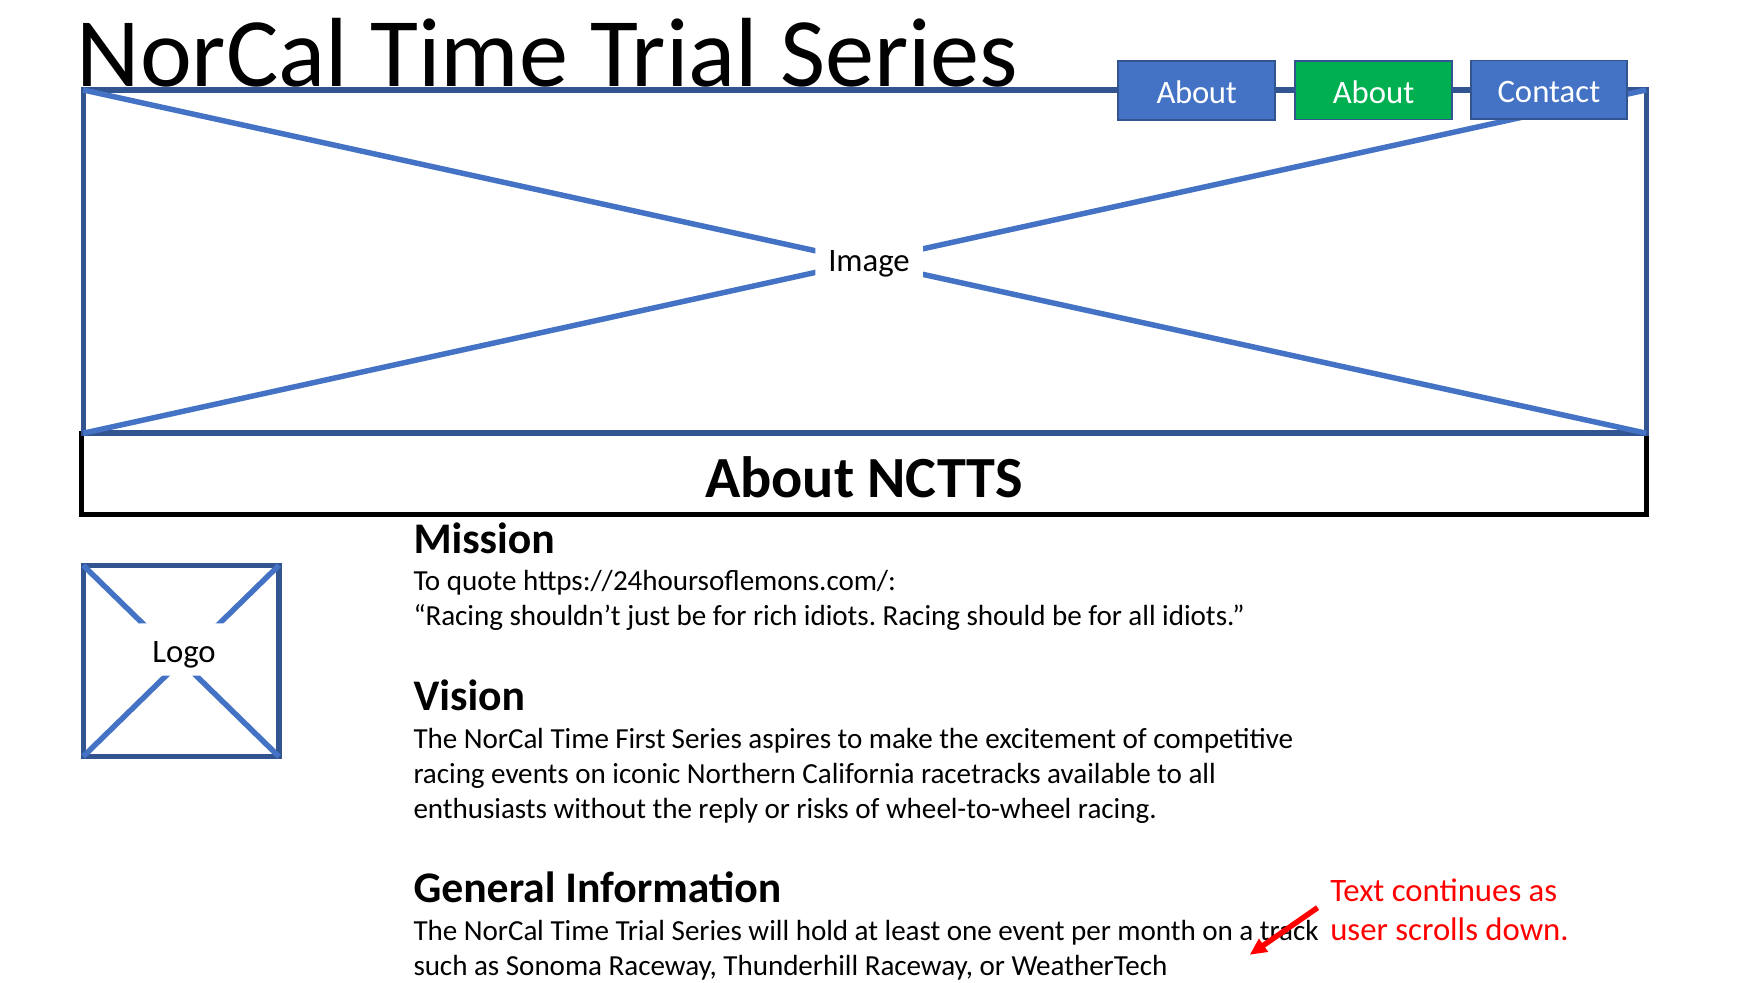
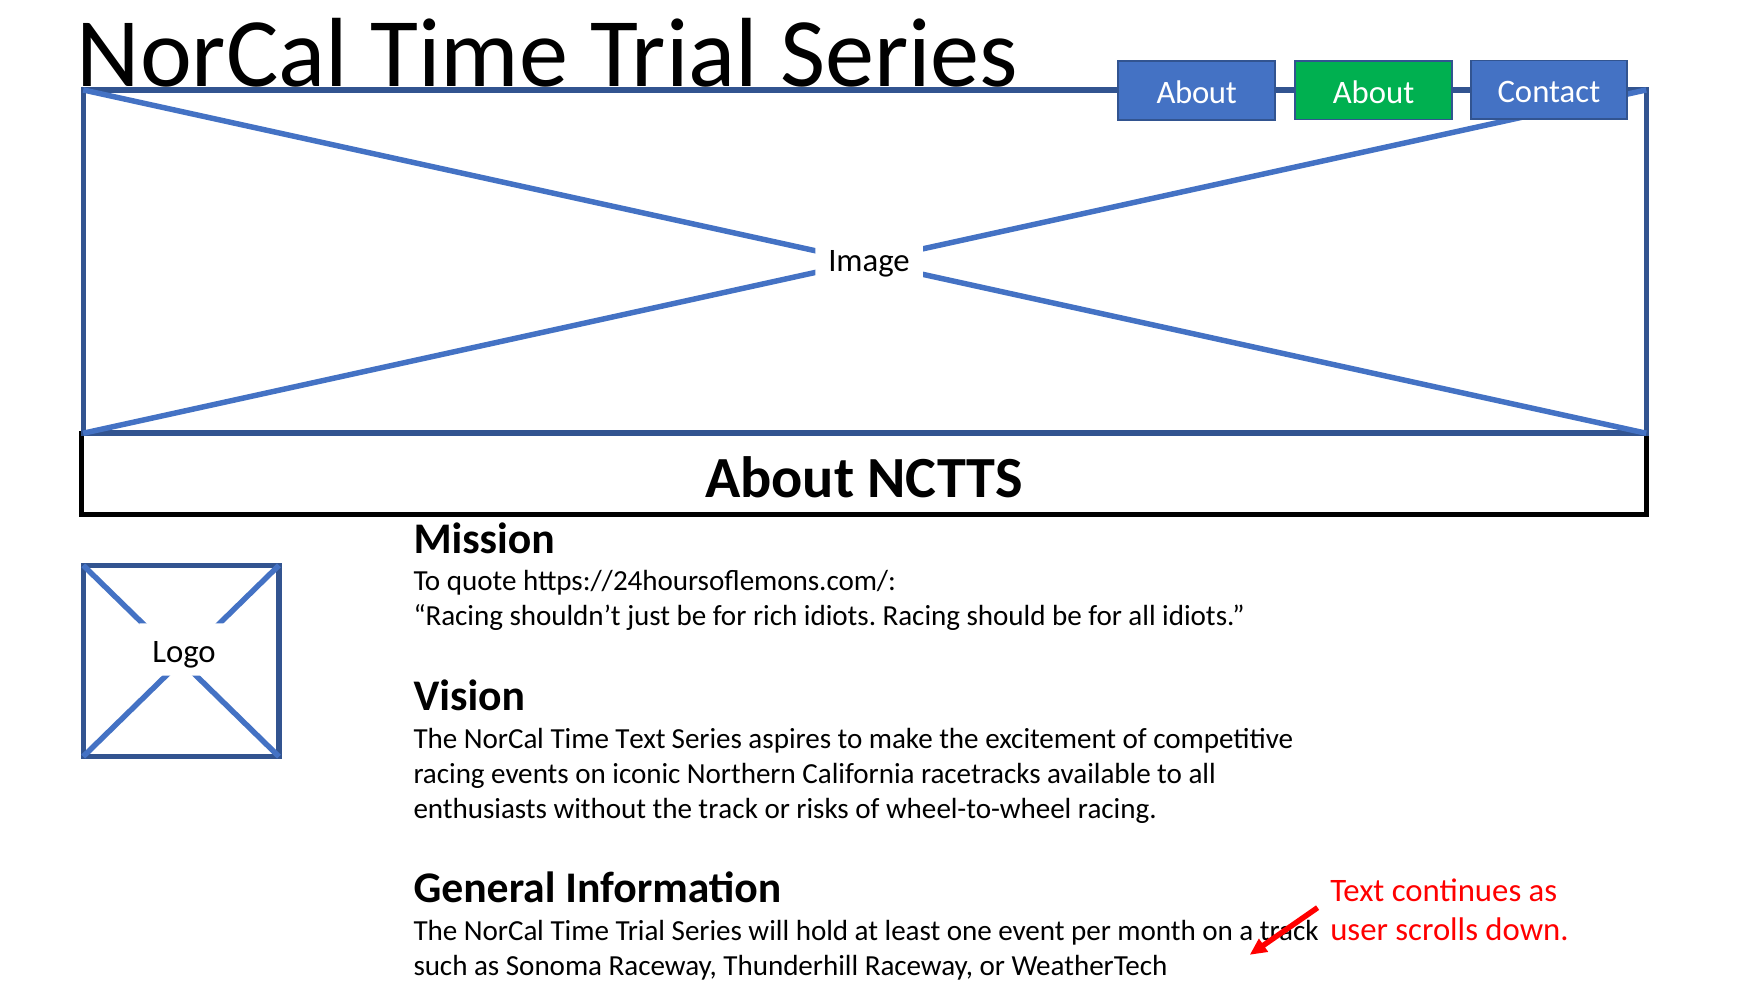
Time First: First -> Text (640, 738)
the reply: reply -> track (728, 808)
